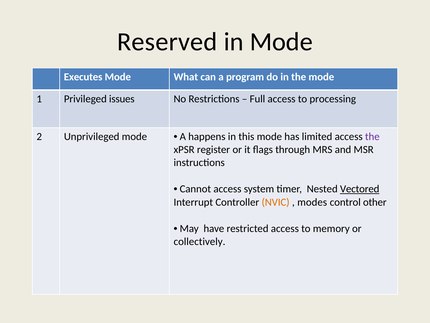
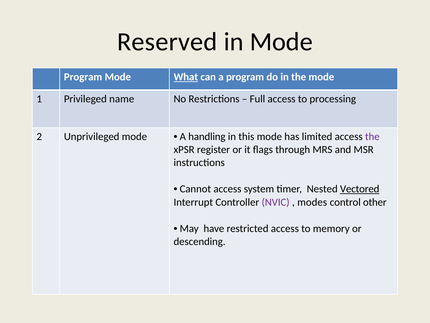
Executes: Executes -> Program (83, 77)
What underline: none -> present (186, 77)
issues: issues -> name (122, 99)
happens: happens -> handling (207, 136)
NVIC colour: orange -> purple (276, 202)
collectively: collectively -> descending (200, 241)
